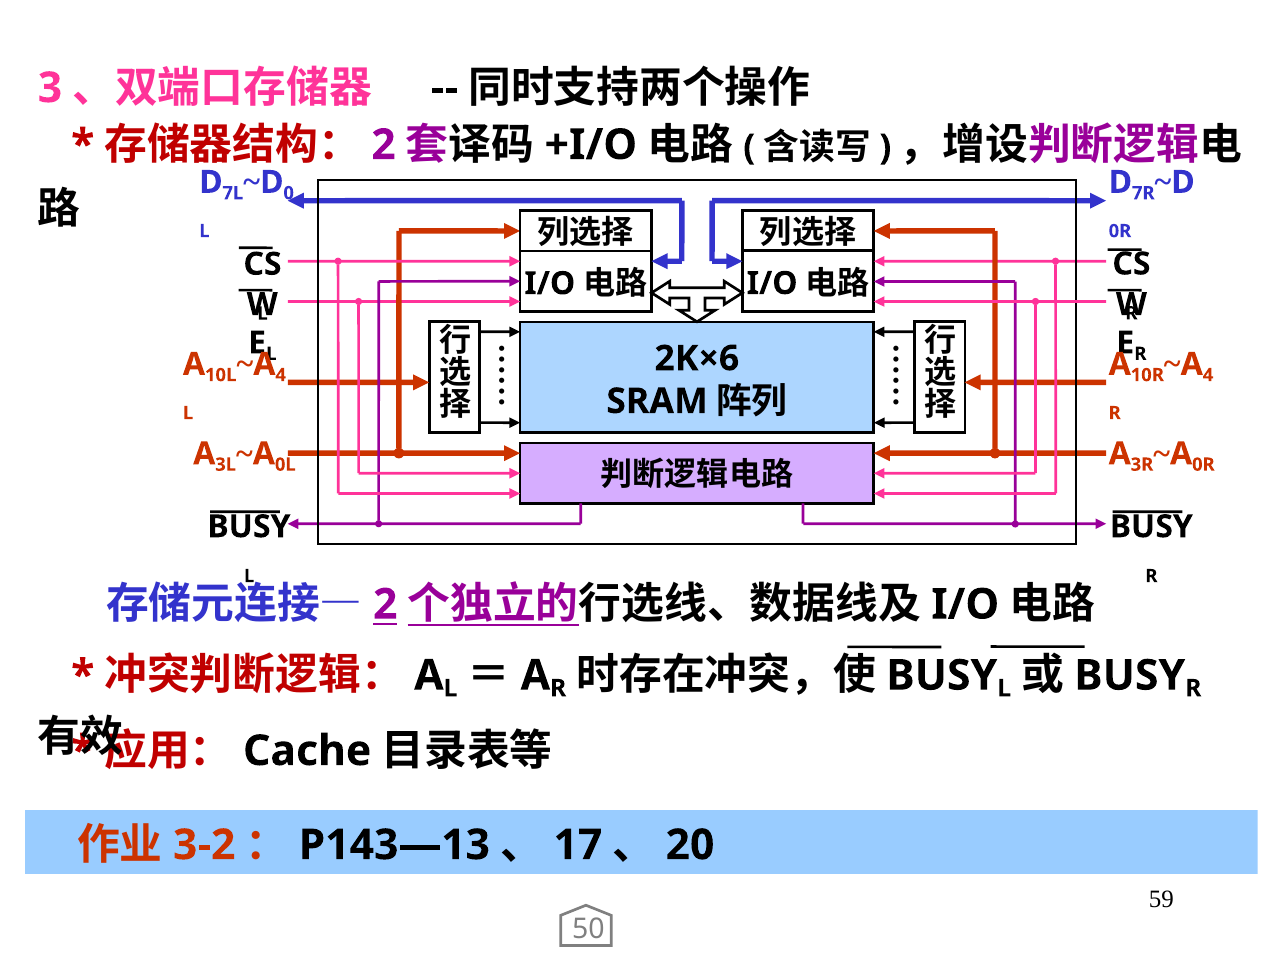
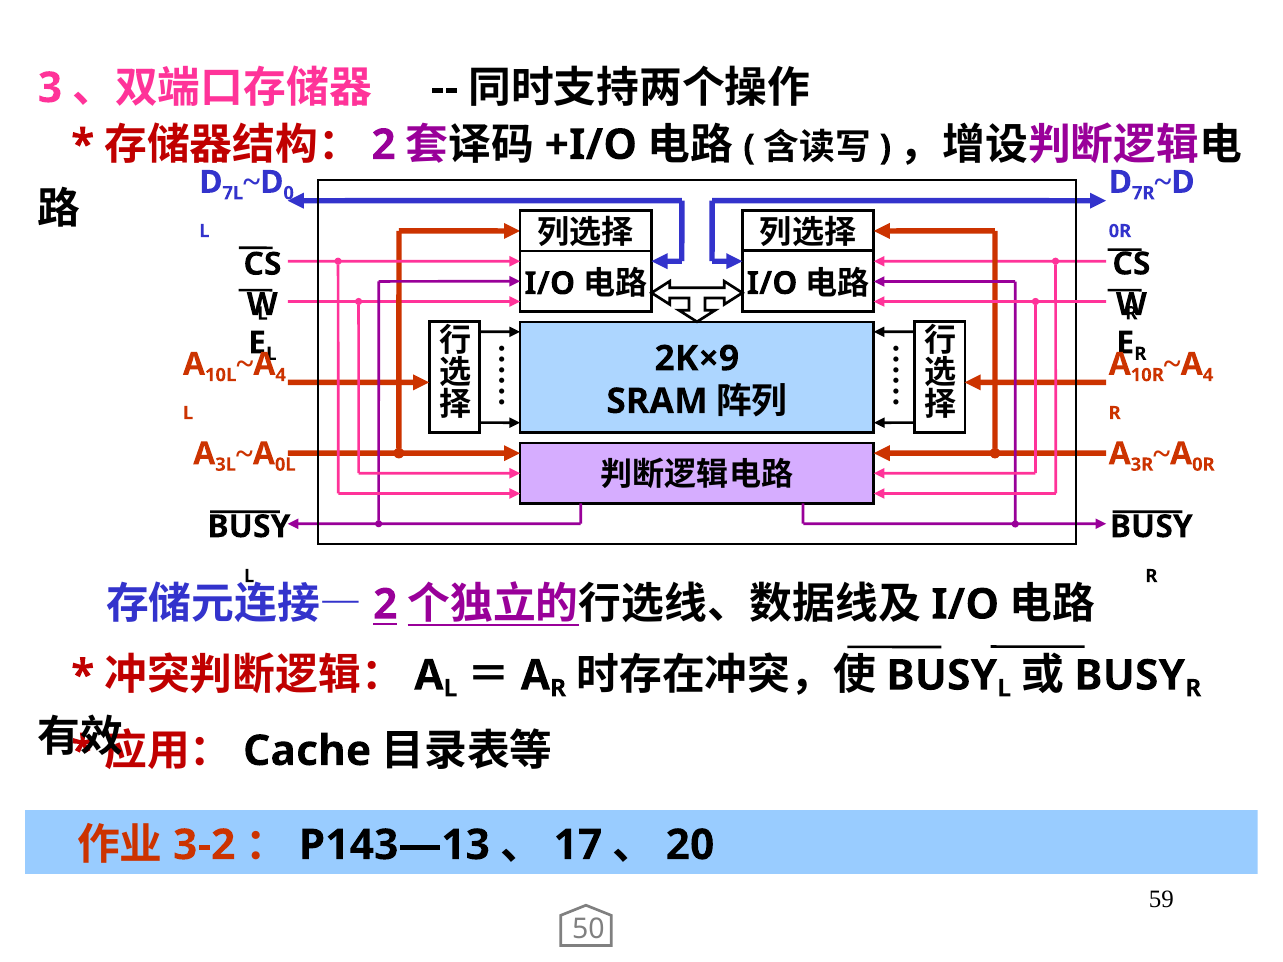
2K×6: 2K×6 -> 2K×9 (697, 359)
